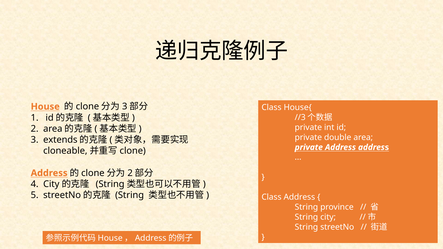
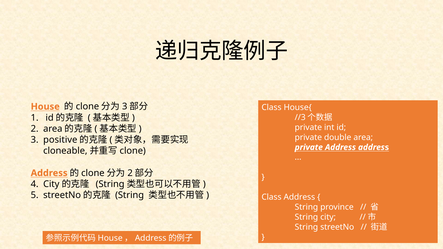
extends: extends -> positive (60, 140)
